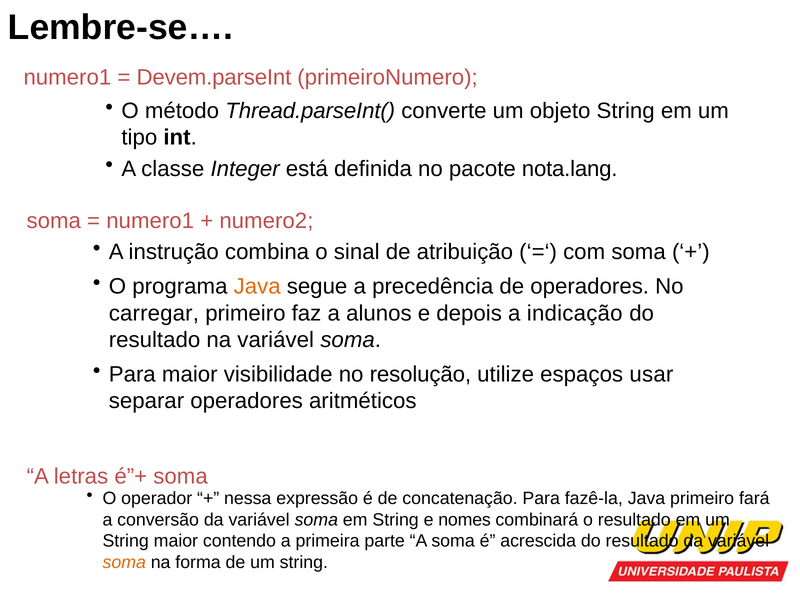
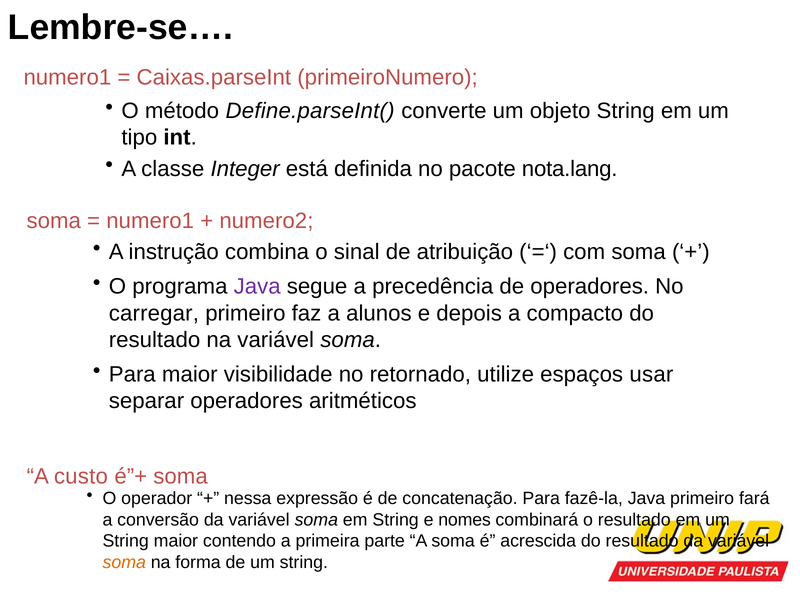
Devem.parseInt: Devem.parseInt -> Caixas.parseInt (214, 77)
Thread.parseInt(: Thread.parseInt( -> Define.parseInt( (310, 111)
Java colour: orange -> purple (257, 287)
indicação: indicação -> compacto (575, 313)
resolução: resolução -> retornado (420, 374)
letras: letras -> custo (81, 476)
